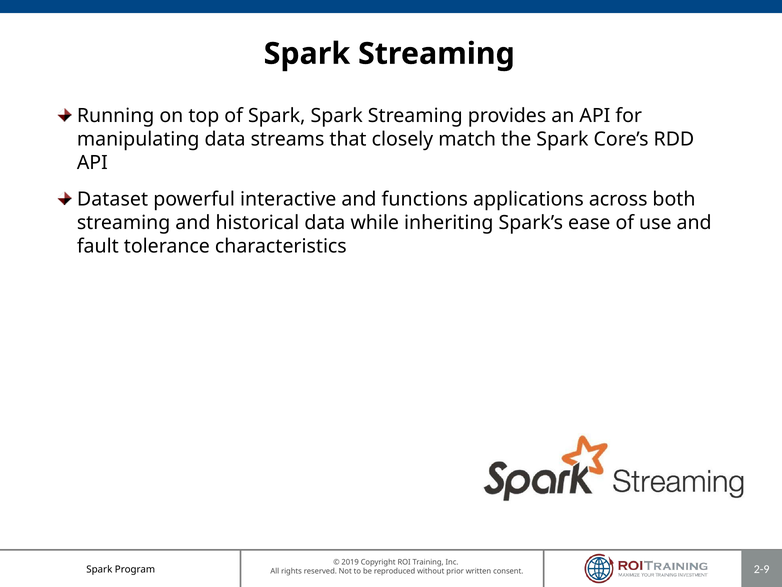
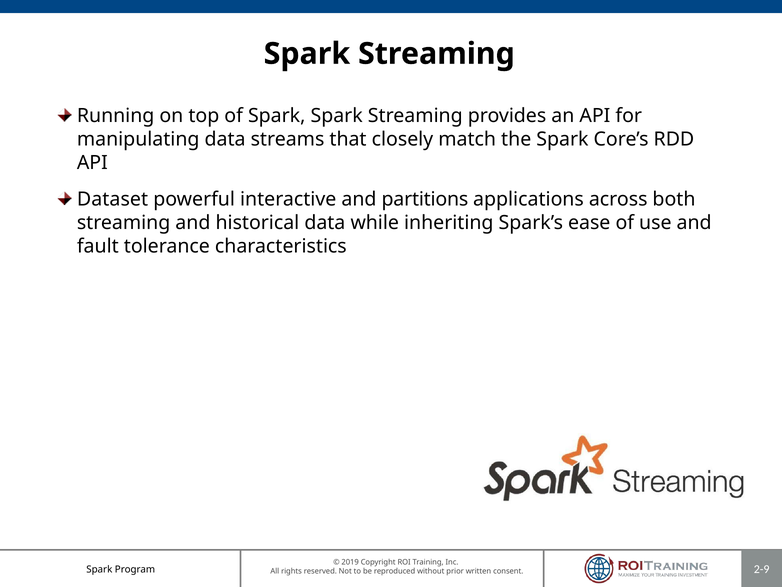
functions: functions -> partitions (425, 199)
